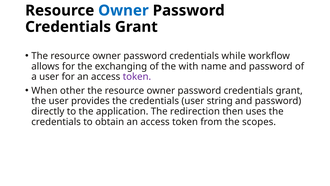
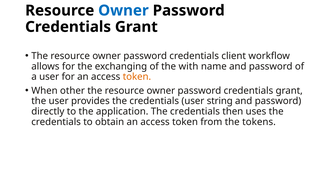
while: while -> client (234, 56)
token colour: purple -> orange (137, 77)
application The redirection: redirection -> credentials (195, 111)
scopes: scopes -> tokens (259, 122)
